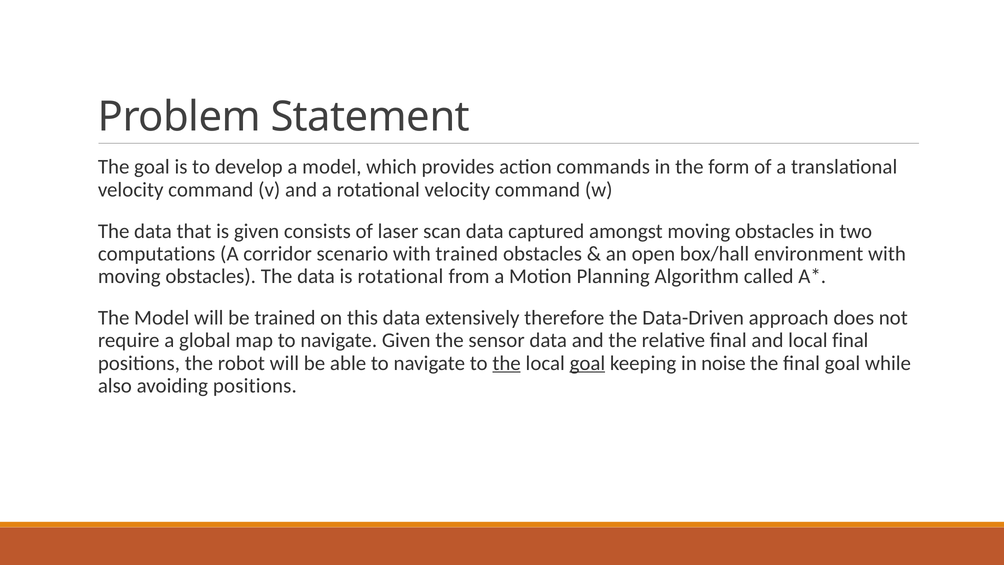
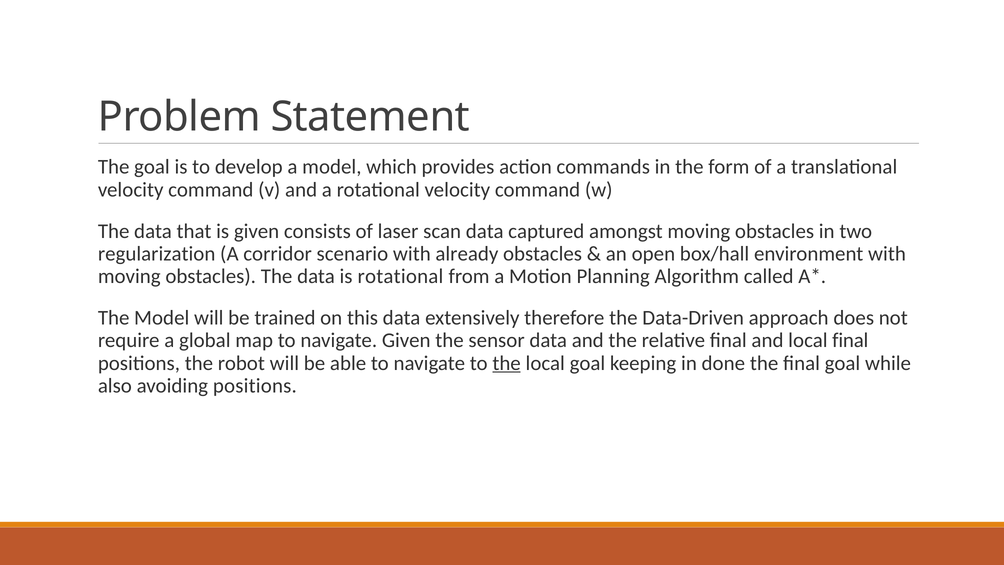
computations: computations -> regularization (157, 254)
with trained: trained -> already (467, 254)
goal underline: present -> none (587, 363)
noise: noise -> done (723, 363)
